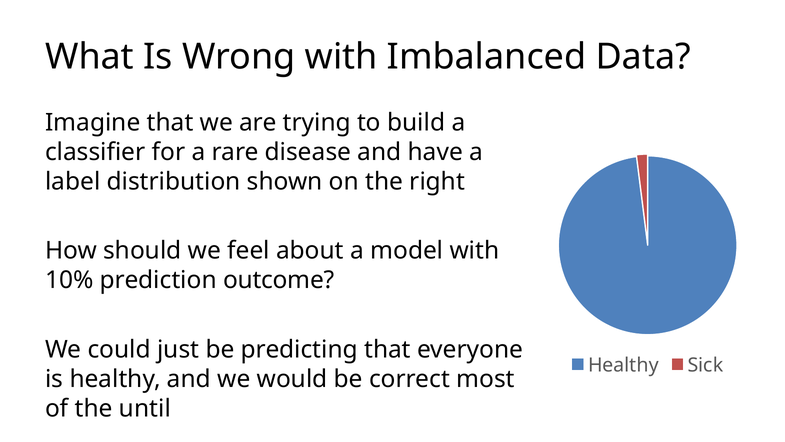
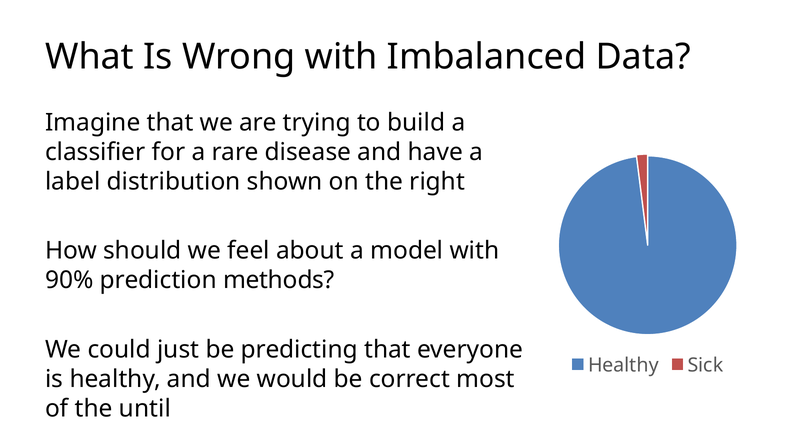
10%: 10% -> 90% (69, 280)
outcome: outcome -> methods (279, 280)
